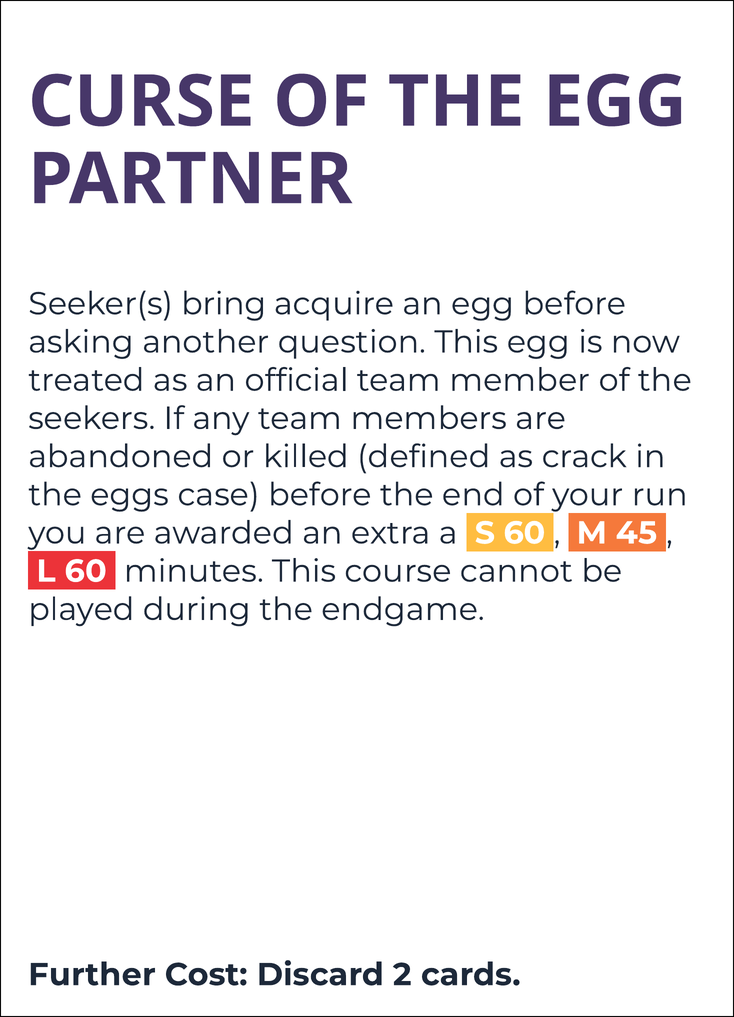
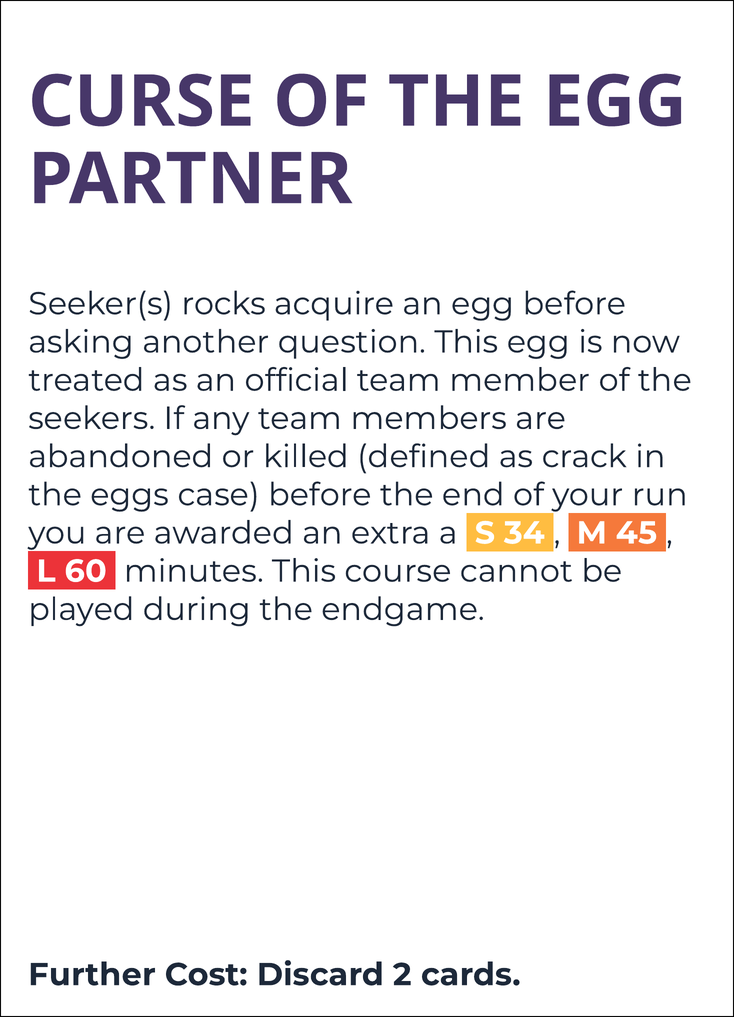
bring: bring -> rocks (224, 304)
S 60: 60 -> 34 (524, 533)
